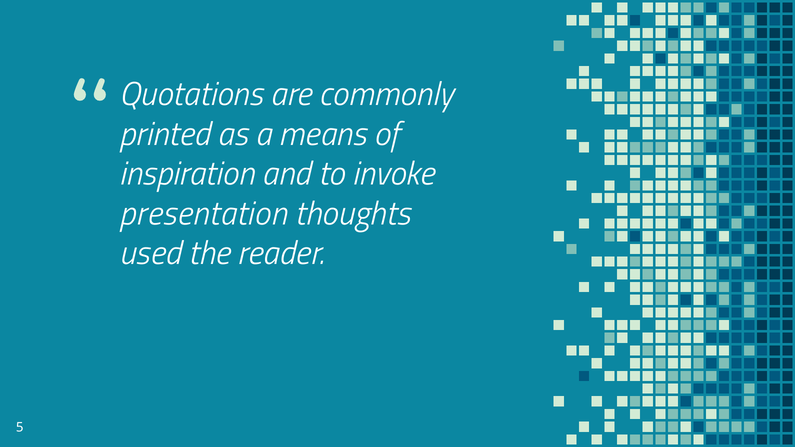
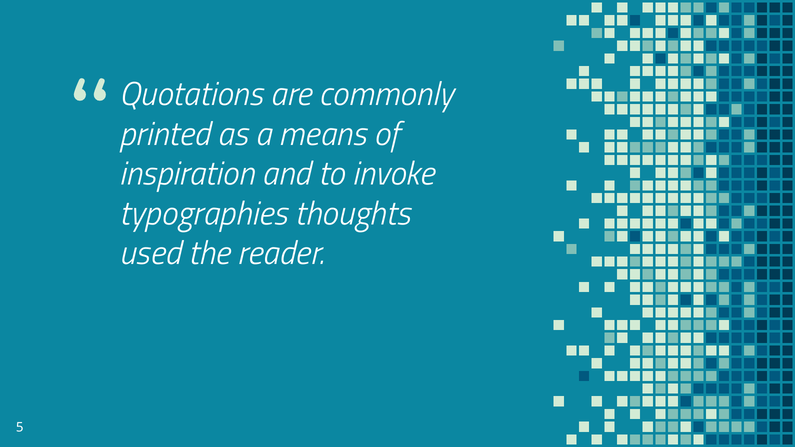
presentation: presentation -> typographies (203, 214)
